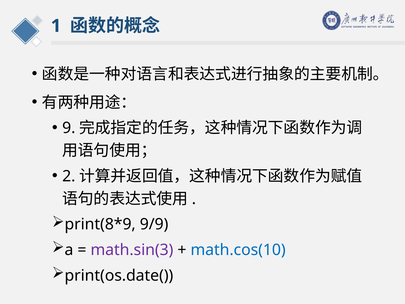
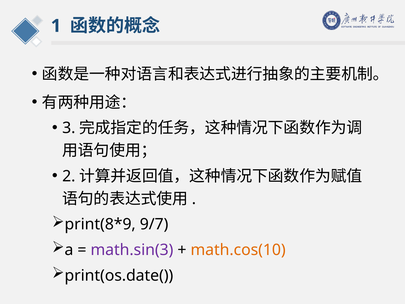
9: 9 -> 3 (69, 128)
9/9: 9/9 -> 9/7 (154, 224)
math.cos(10 colour: blue -> orange (238, 250)
